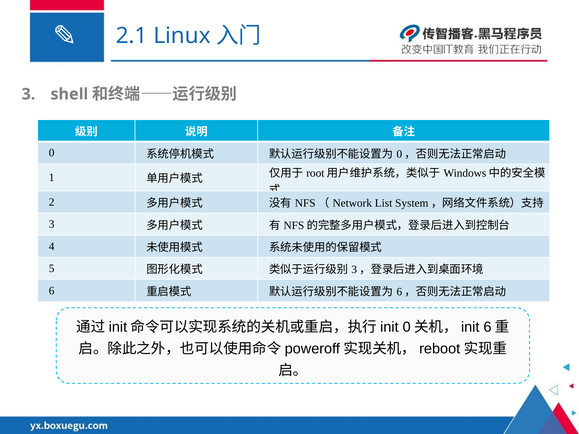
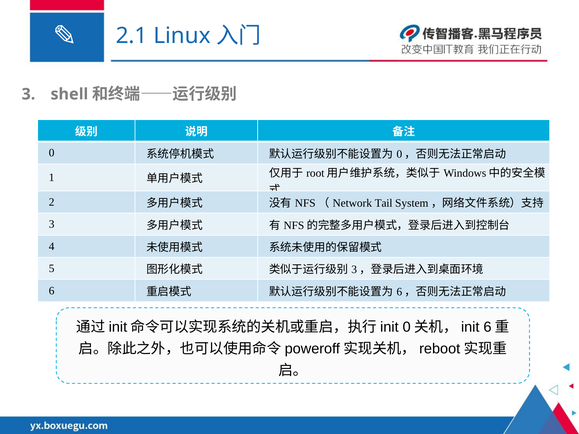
List: List -> Tail (384, 203)
